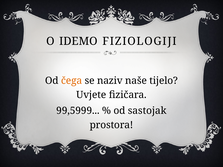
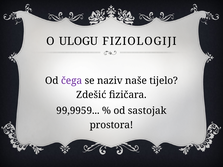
IDEMO: IDEMO -> ULOGU (78, 41)
čega colour: orange -> purple (72, 81)
Uvjete: Uvjete -> Zdešić (91, 95)
99,5999: 99,5999 -> 99,9959 (78, 111)
